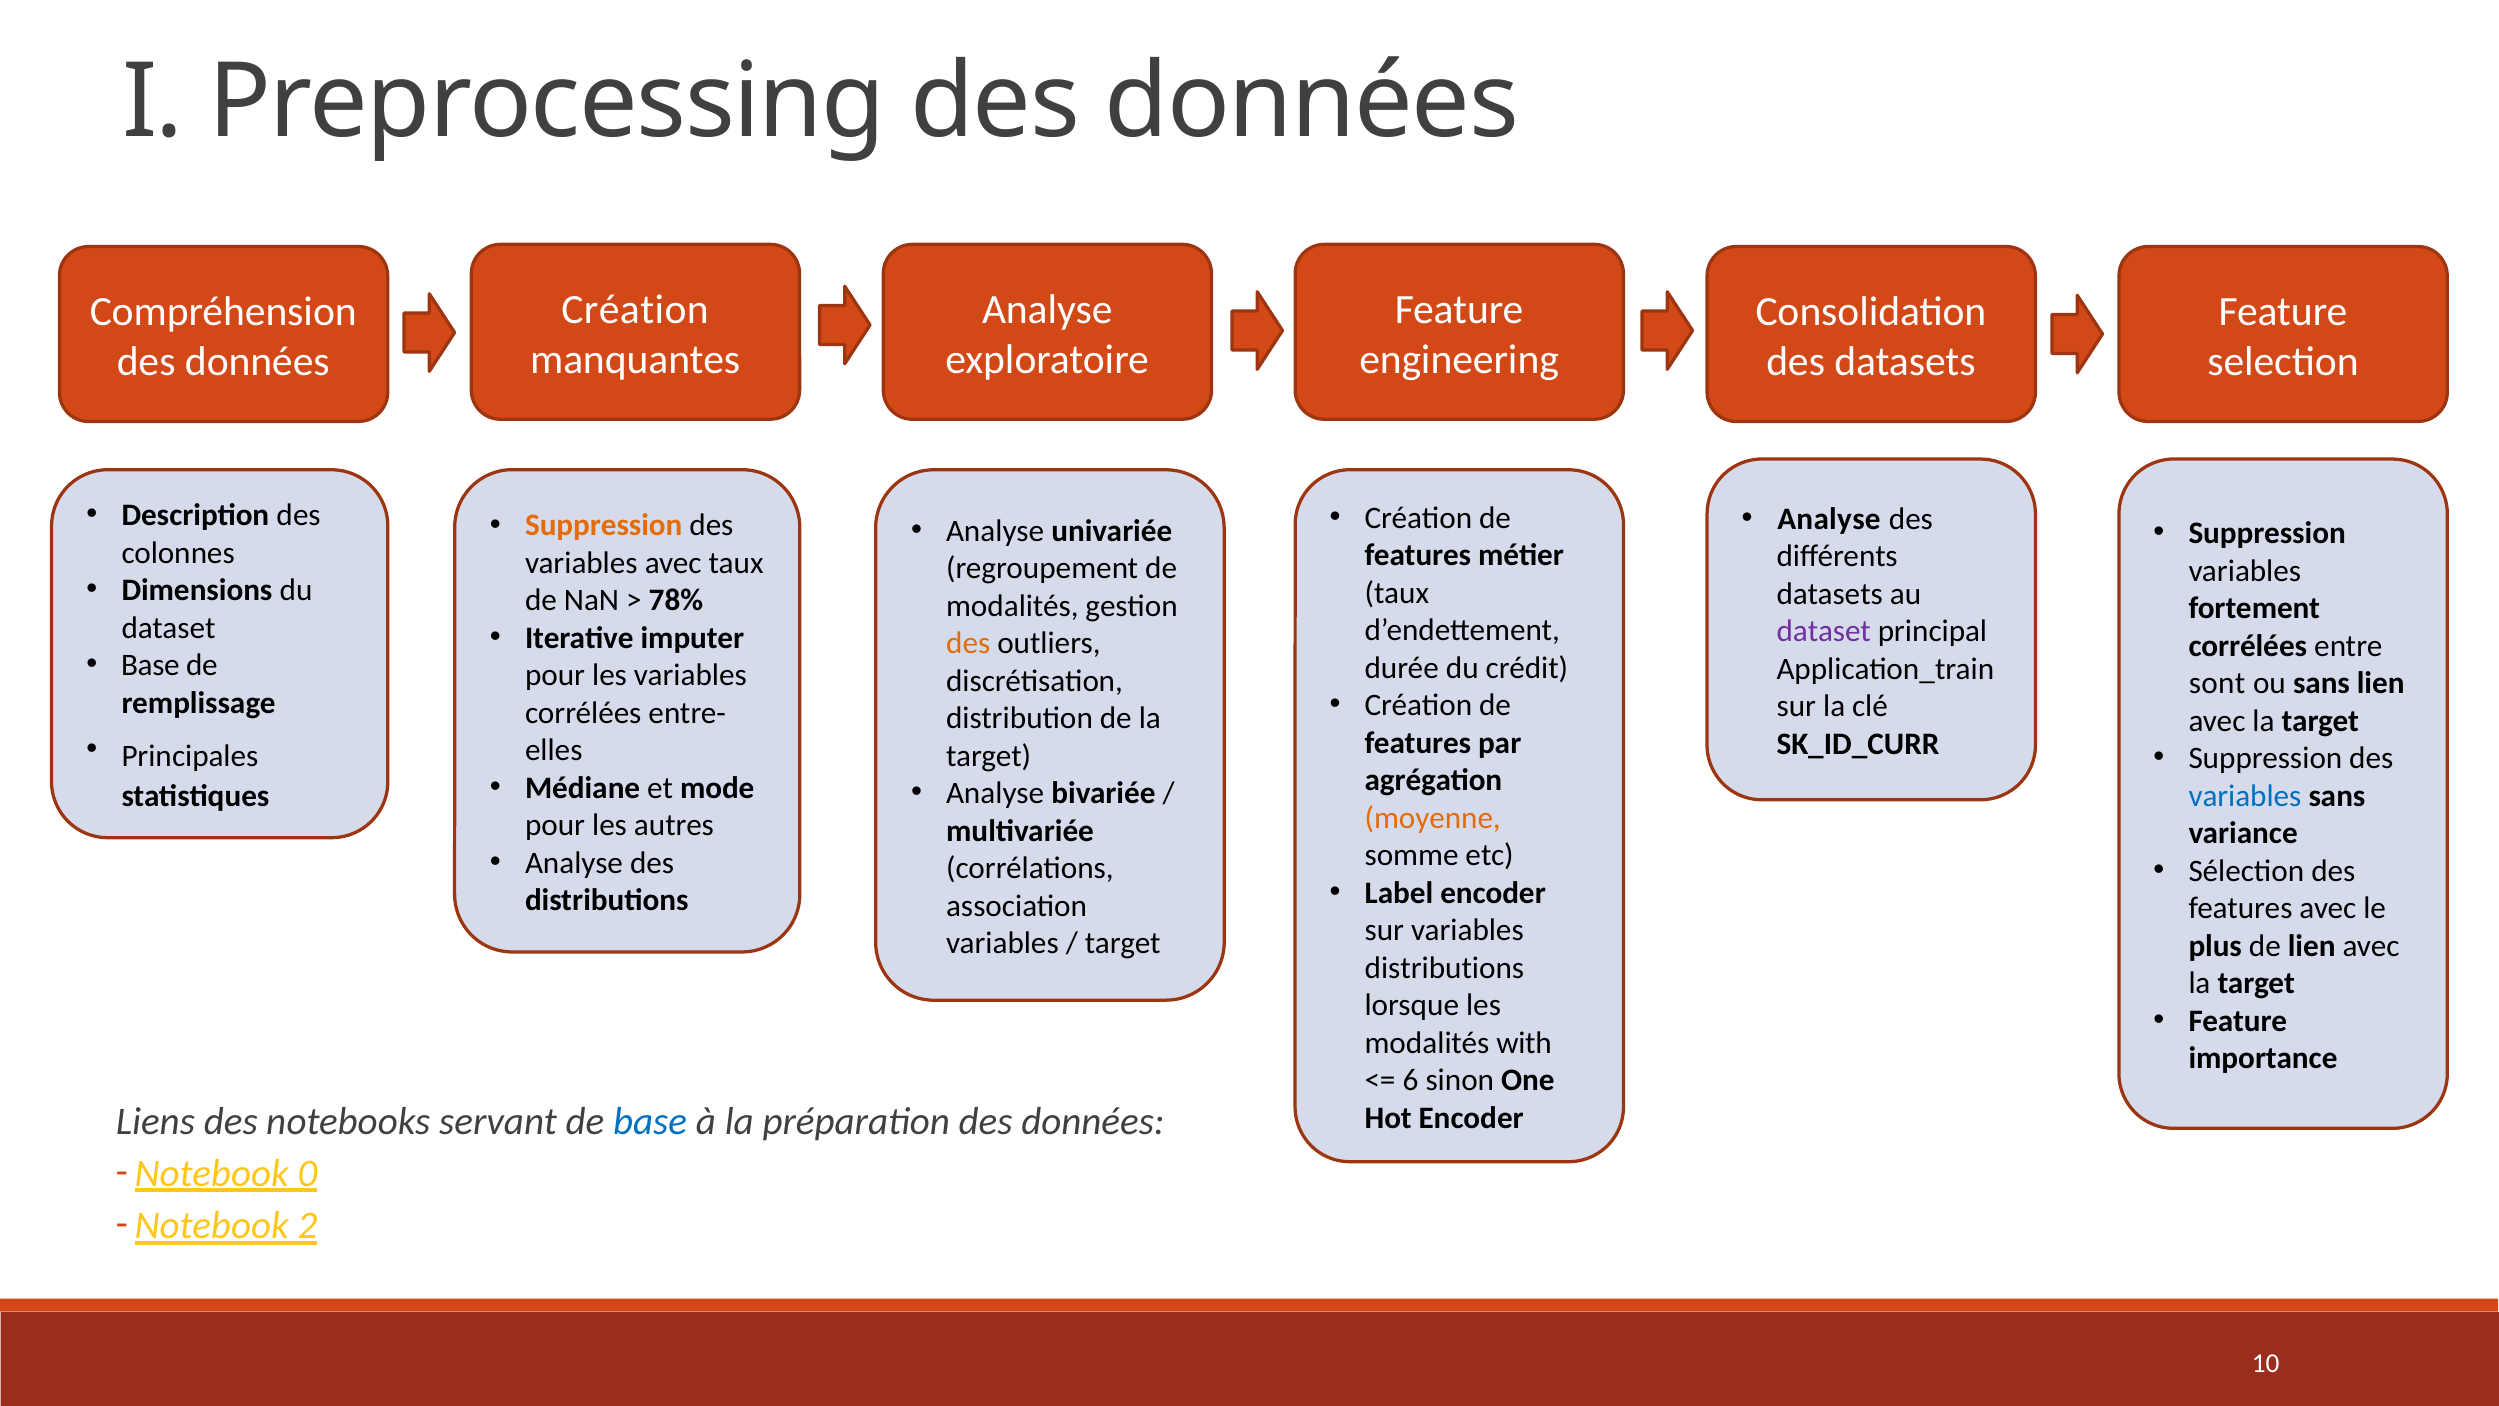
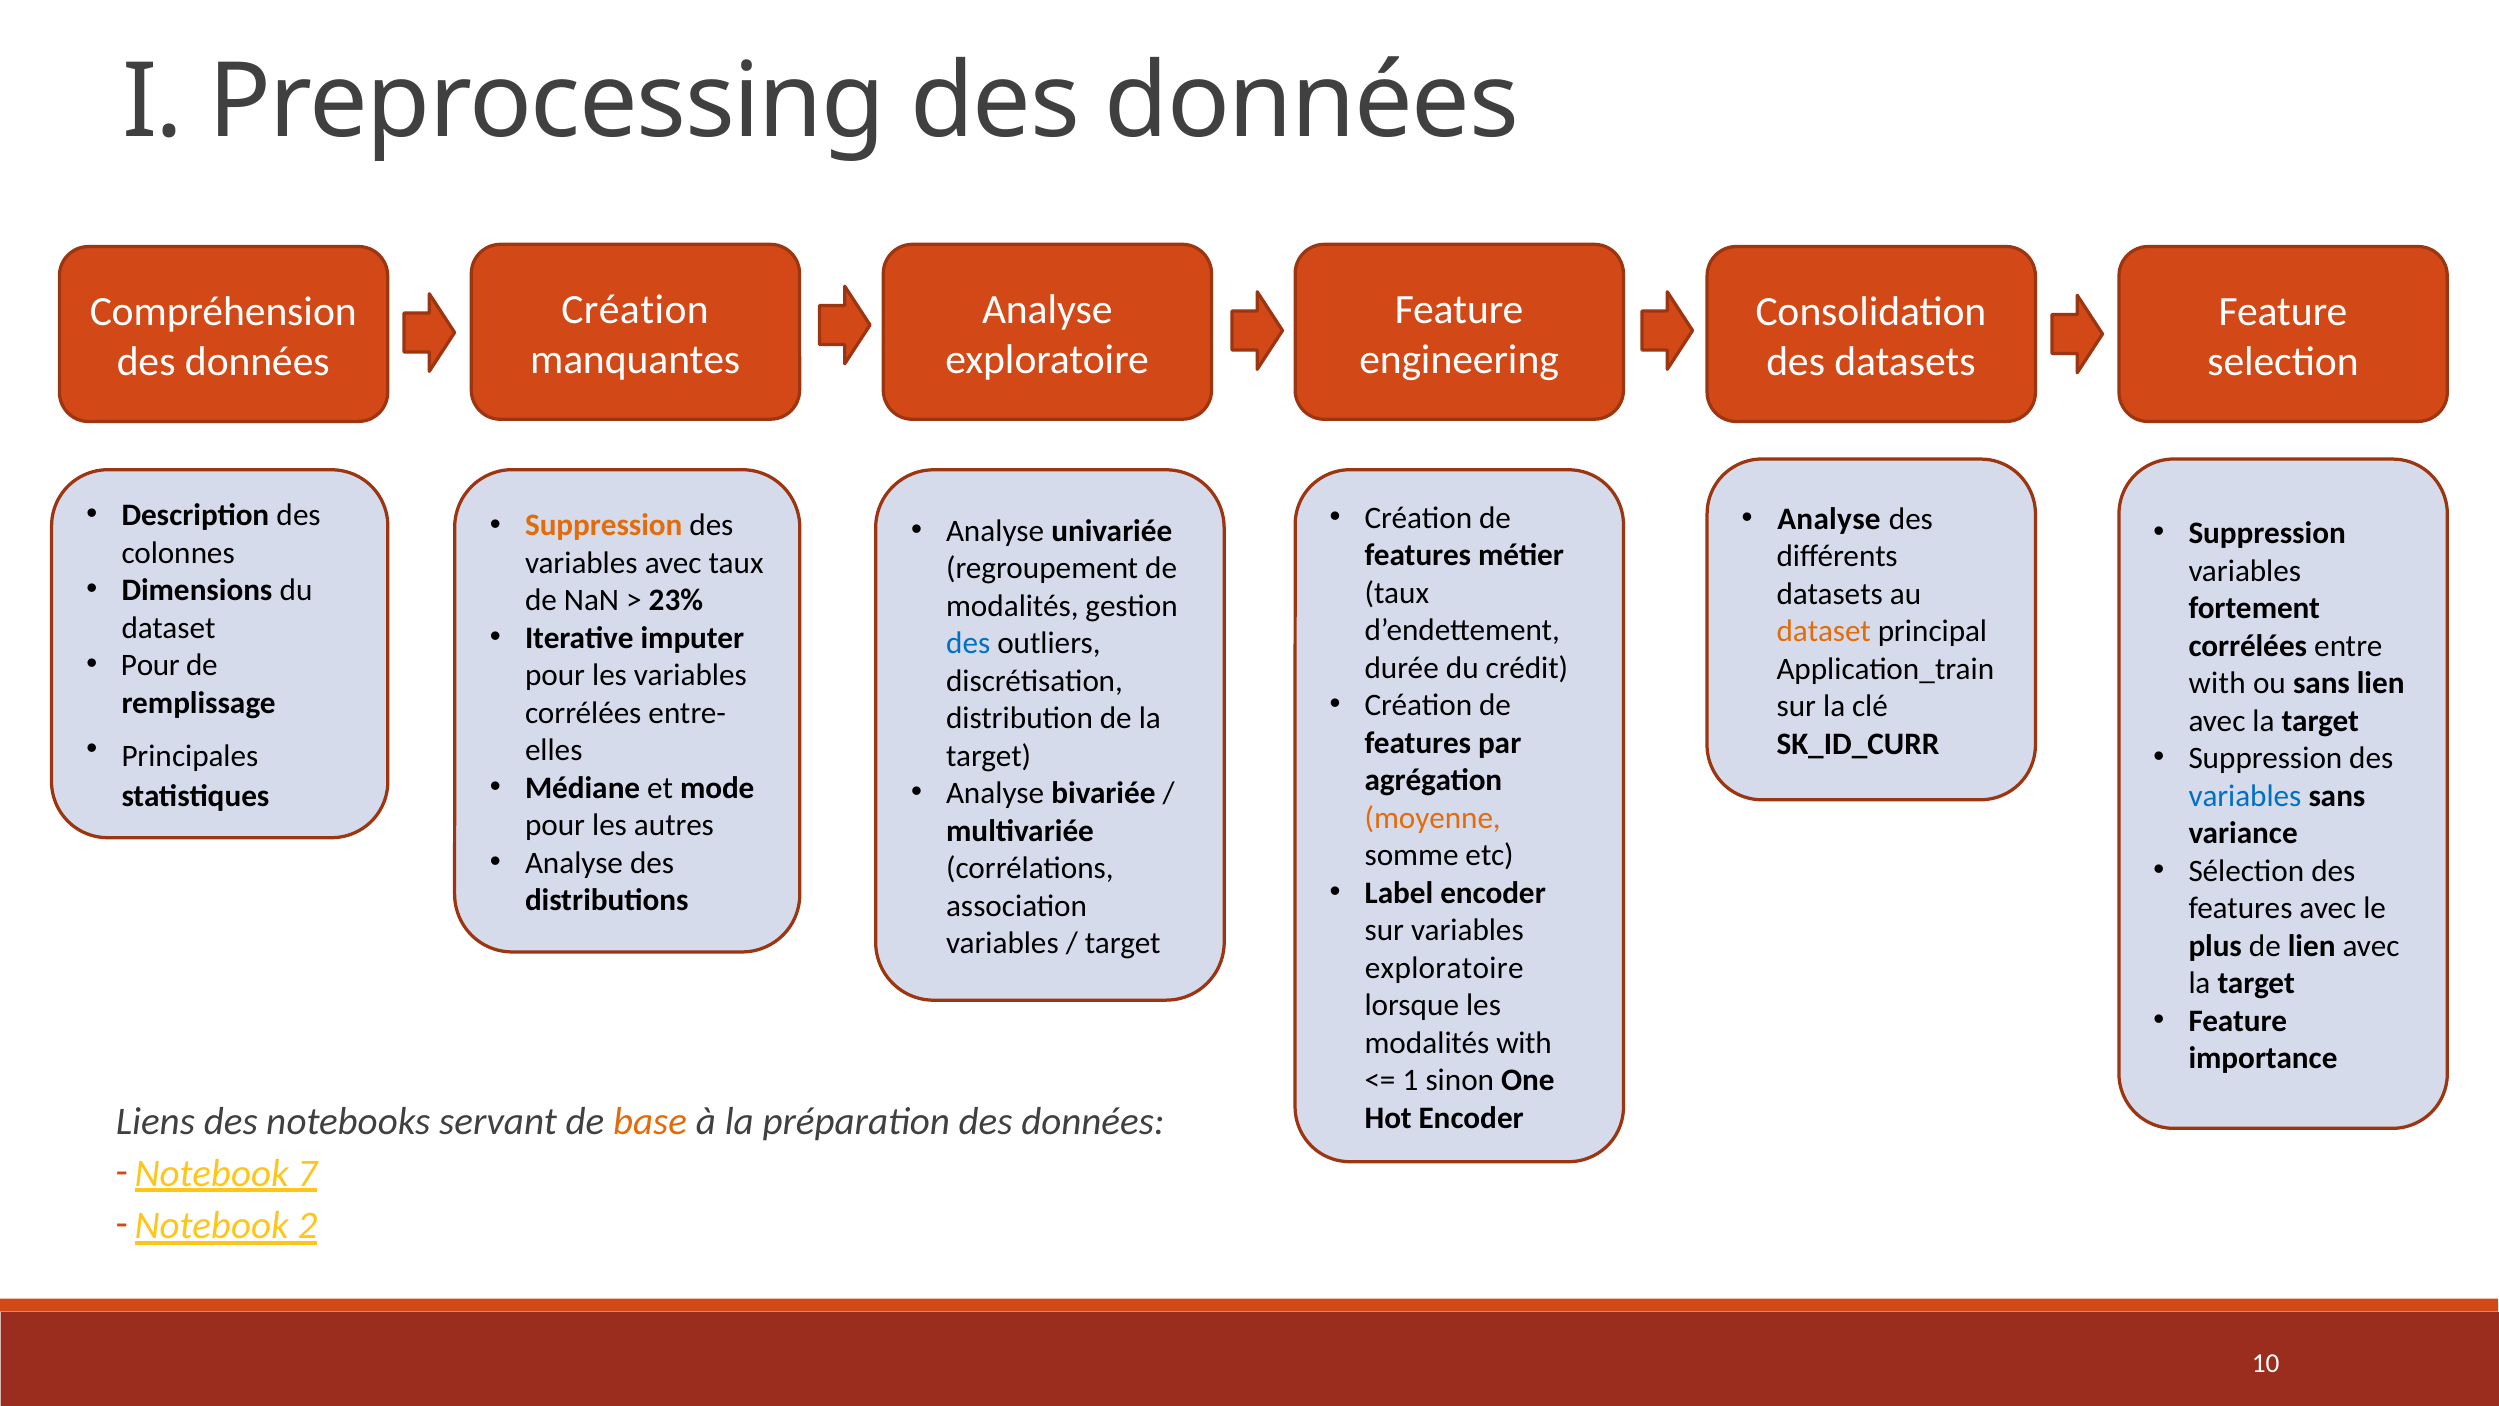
78%: 78% -> 23% (676, 600)
dataset colour: purple -> orange (1824, 631)
des colour: orange -> blue (968, 643)
Base: Base -> Pour (150, 665)
sont: sont -> with (2217, 683)
distributions: distributions -> exploratoire (1444, 968)
6: 6 -> 1 (1411, 1080)
base colour: blue -> orange (650, 1121)
0: 0 -> 7 (307, 1173)
